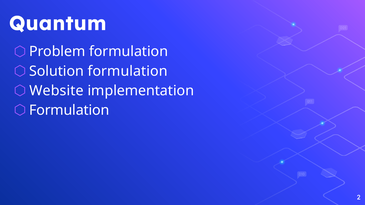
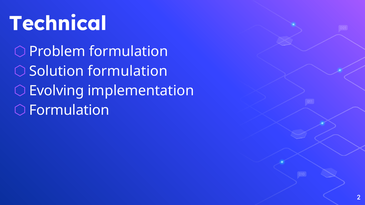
Quantum: Quantum -> Technical (58, 23)
Website: Website -> Evolving (57, 91)
